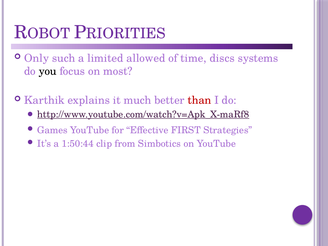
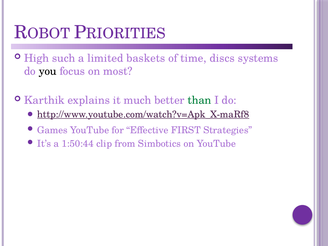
Only: Only -> High (37, 58)
allowed: allowed -> baskets (146, 58)
than colour: red -> green (199, 100)
